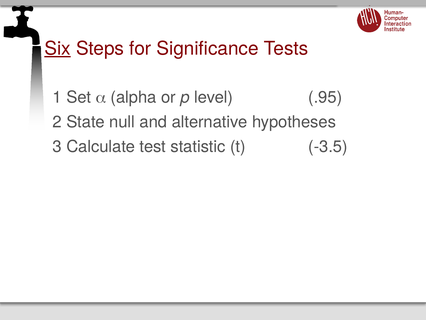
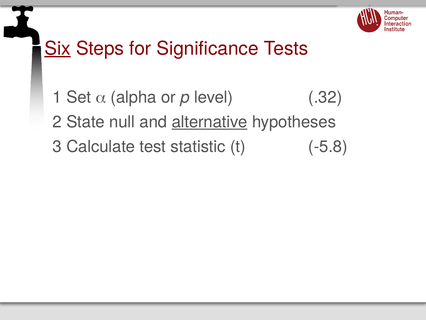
.95: .95 -> .32 (325, 97)
alternative underline: none -> present (210, 122)
-3.5: -3.5 -> -5.8 (328, 146)
